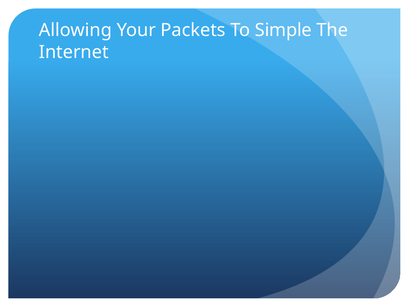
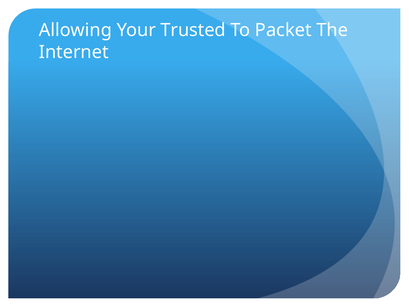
Packets: Packets -> Trusted (193, 30)
Simple: Simple -> Packet (283, 30)
